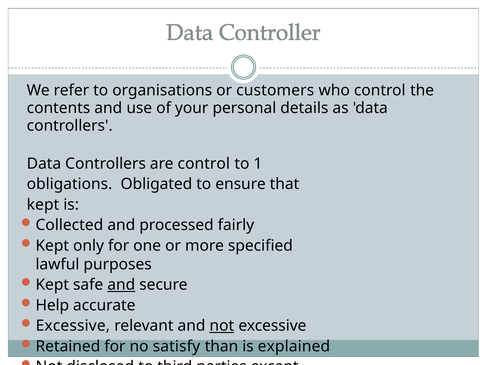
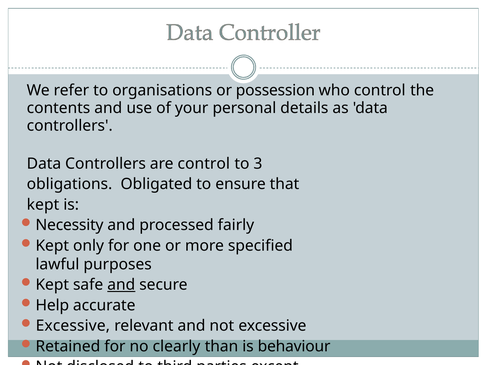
customers: customers -> possession (275, 90)
1: 1 -> 3 (258, 164)
Collected: Collected -> Necessity (69, 225)
not underline: present -> none (222, 326)
satisfy: satisfy -> clearly (176, 347)
explained: explained -> behaviour (294, 347)
